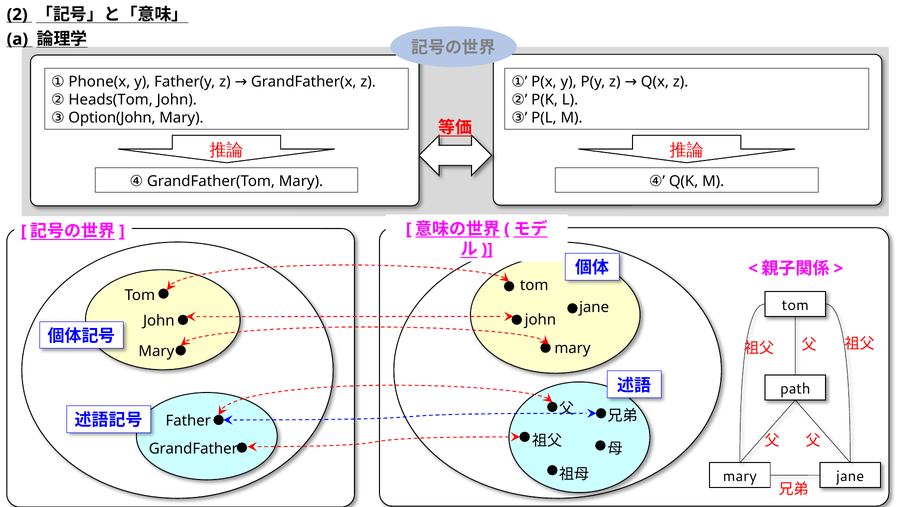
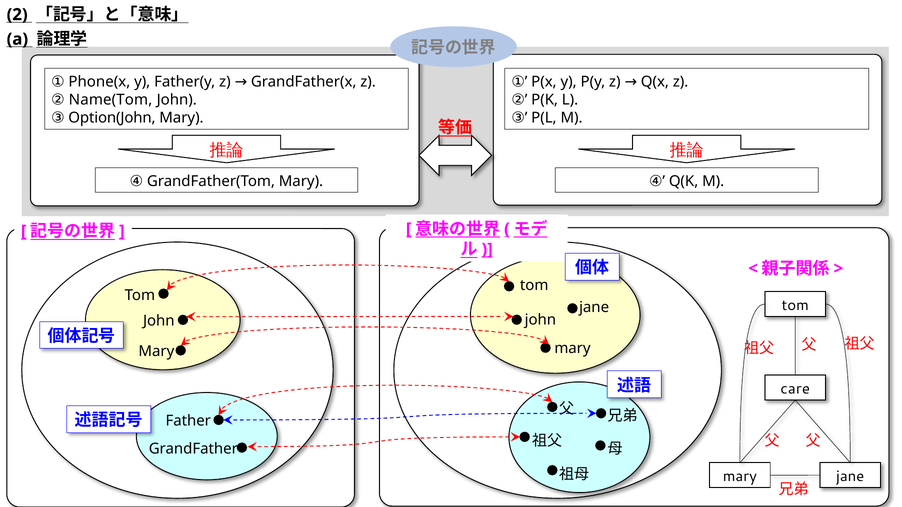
Heads(Tom: Heads(Tom -> Name(Tom (111, 100)
path: path -> care (795, 389)
